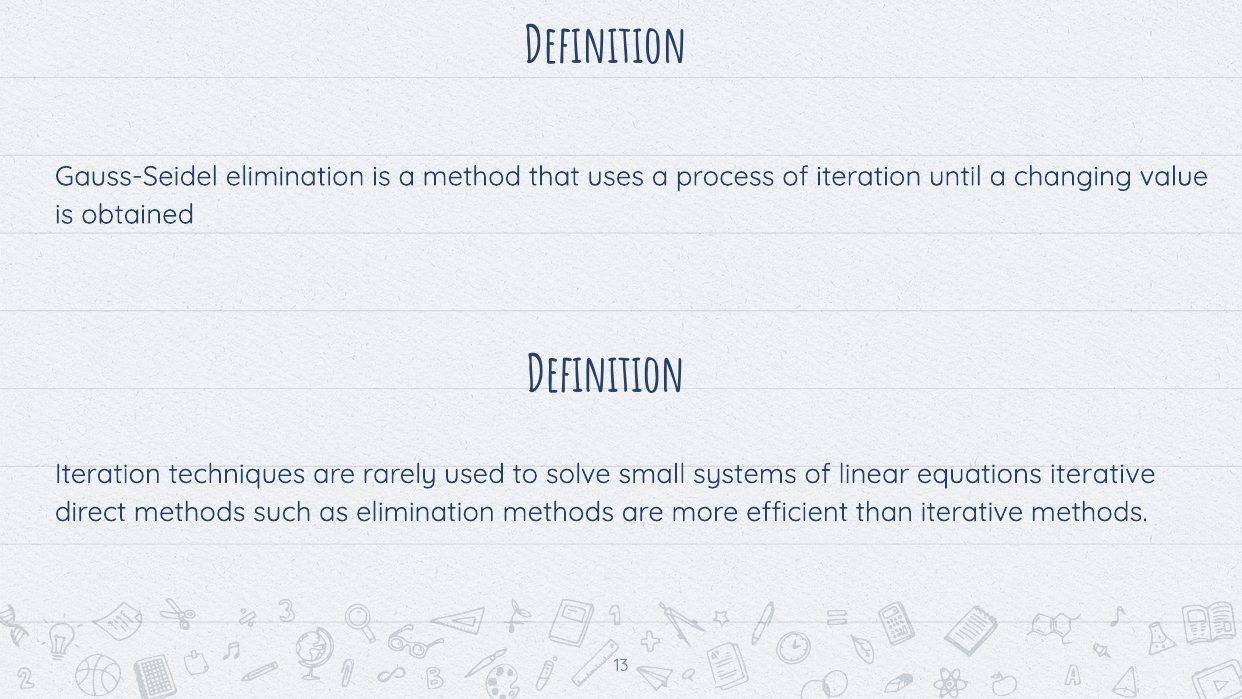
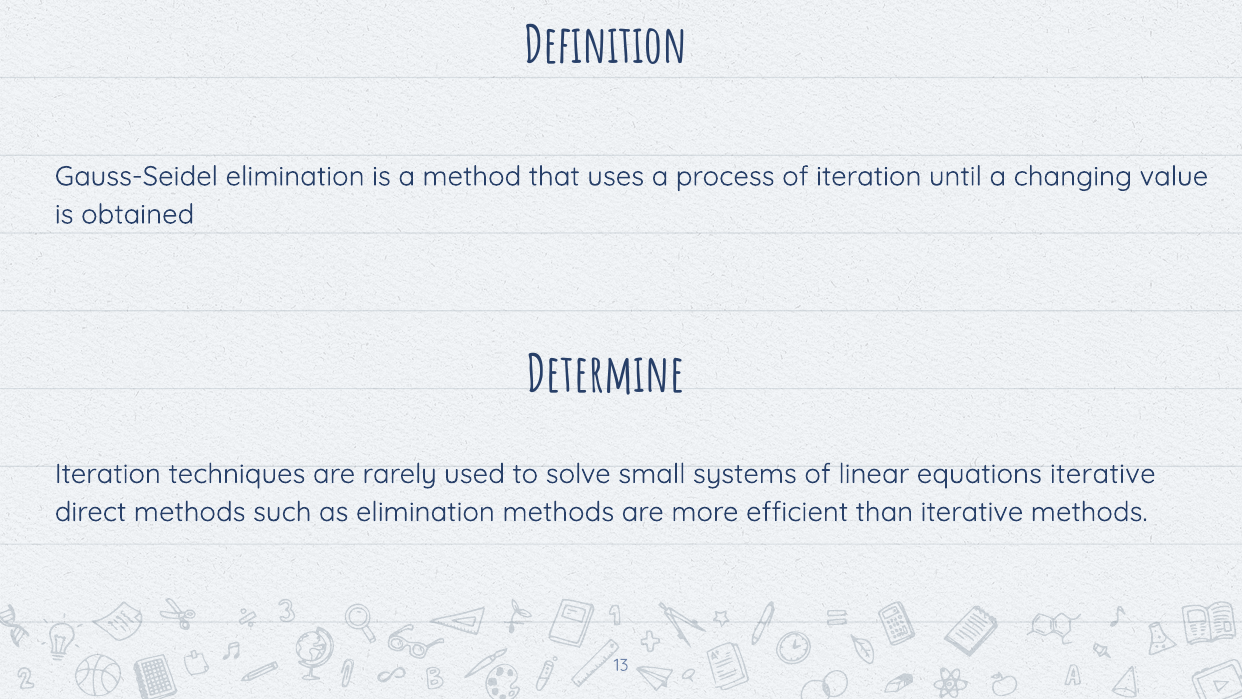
Definition: Definition -> Determine (605, 375)
